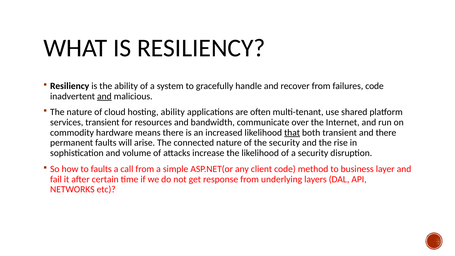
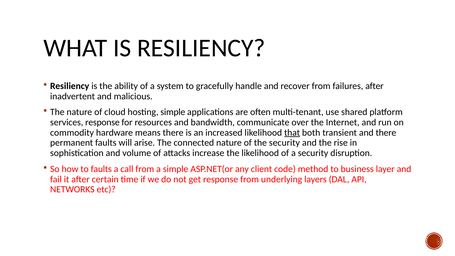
failures code: code -> after (374, 86)
and underline: present -> none (104, 96)
hosting ability: ability -> simple (173, 112)
services transient: transient -> response (102, 122)
